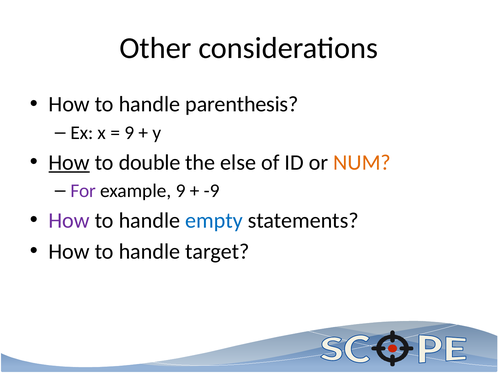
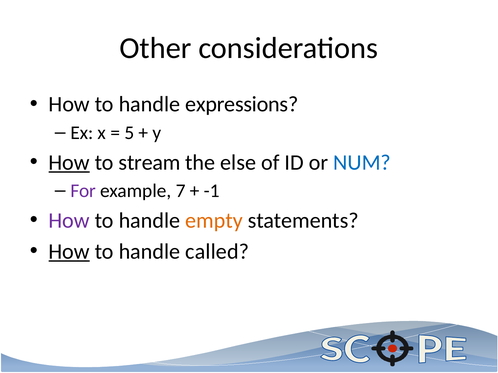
parenthesis: parenthesis -> expressions (242, 104)
9: 9 -> 5 (129, 133)
double: double -> stream (150, 163)
NUM colour: orange -> blue (362, 163)
example 9: 9 -> 7 (181, 191)
-9: -9 -> -1 (212, 191)
empty colour: blue -> orange (214, 221)
How underline: none -> present (69, 252)
target: target -> called (217, 252)
